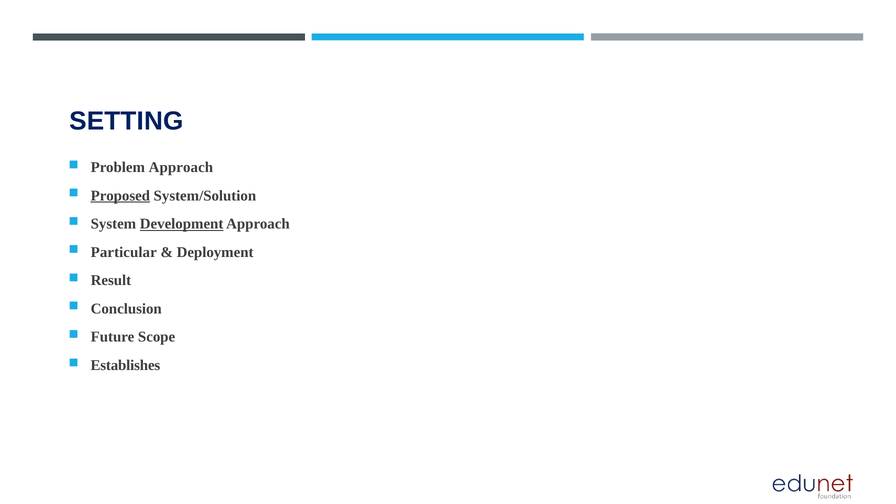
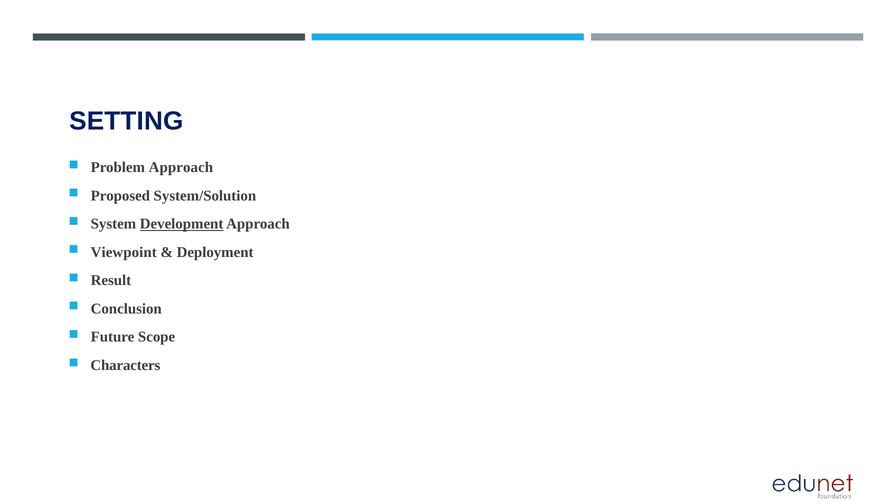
Proposed underline: present -> none (120, 196)
Particular: Particular -> Viewpoint (124, 252)
Establishes: Establishes -> Characters (125, 365)
